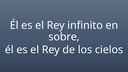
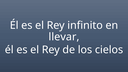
sobre: sobre -> llevar (64, 37)
